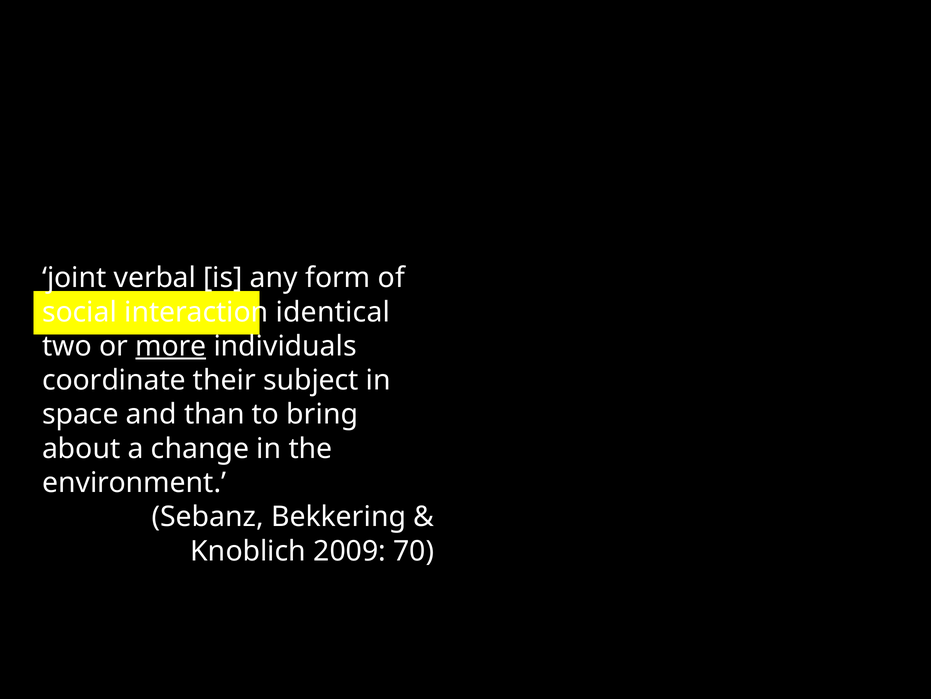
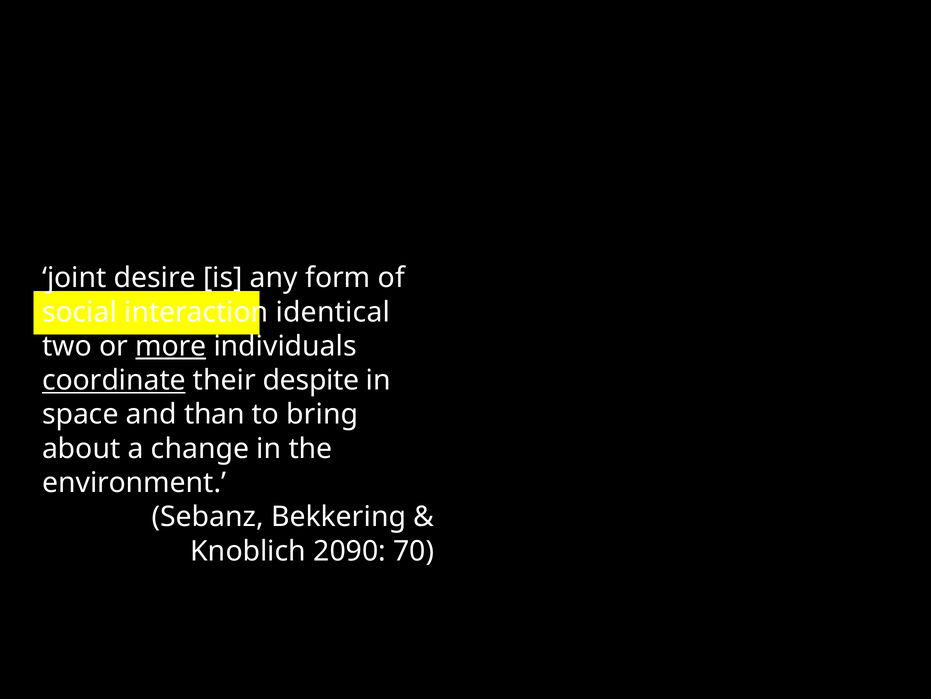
verbal: verbal -> desire (155, 278)
coordinate underline: none -> present (114, 380)
subject: subject -> despite (311, 380)
2009: 2009 -> 2090 (350, 551)
